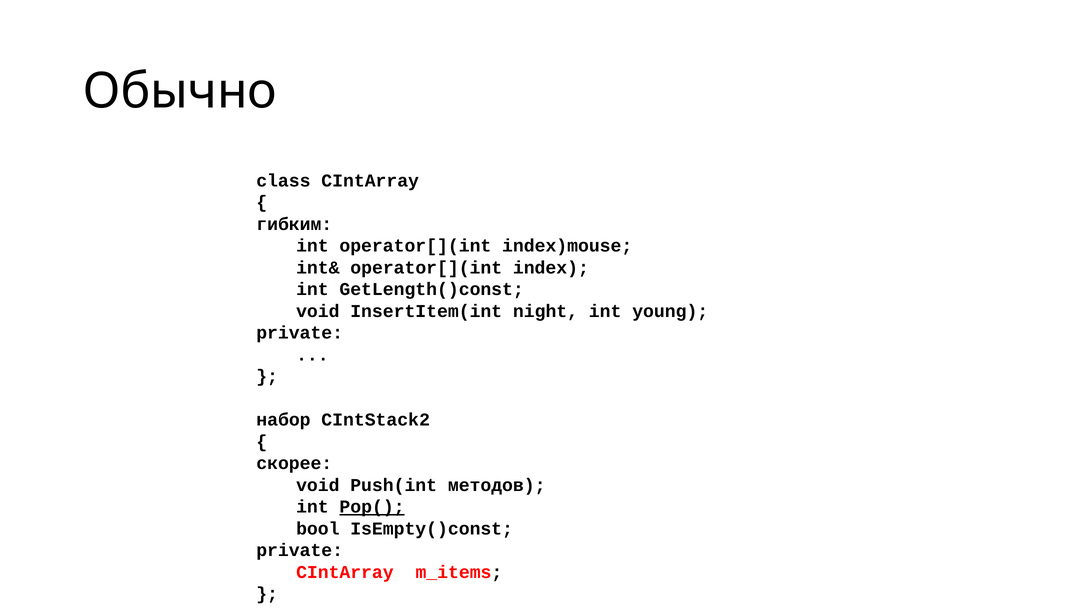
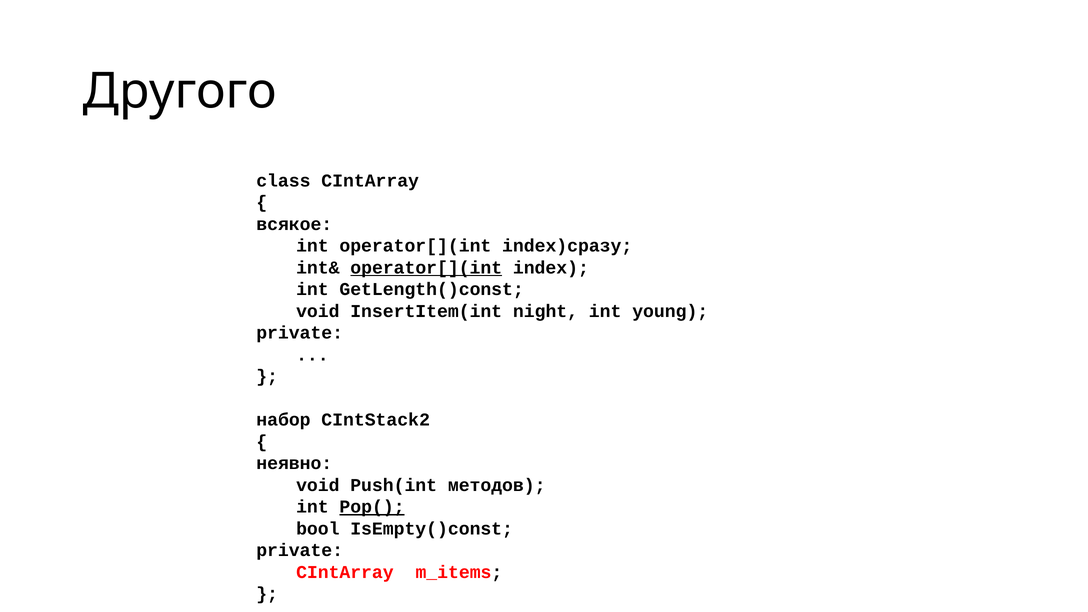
Обычно: Обычно -> Другого (180, 91)
гибким: гибким -> всякое (294, 224)
index)mouse: index)mouse -> index)сразу (567, 246)
operator[](int underline: none -> present (426, 268)
скорее: скорее -> неявно (294, 463)
